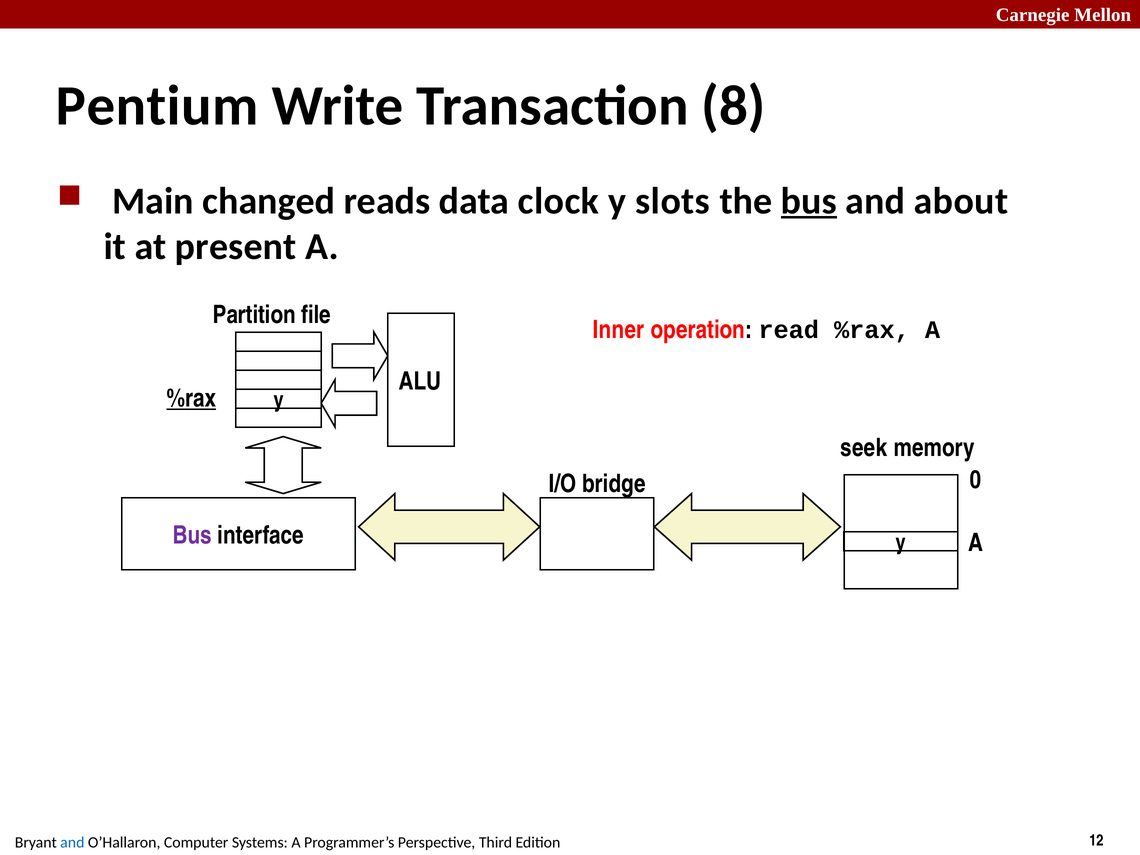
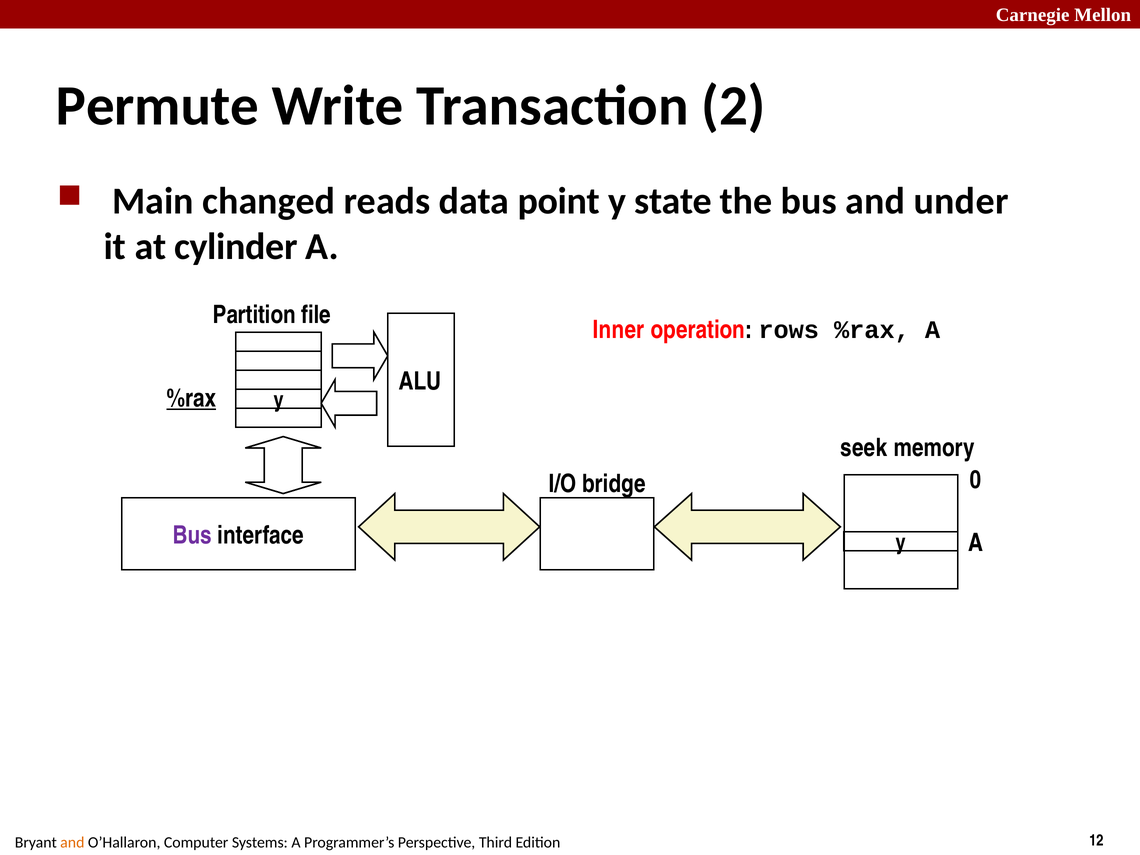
Pentium: Pentium -> Permute (157, 106)
8: 8 -> 2 (733, 106)
clock: clock -> point (559, 201)
slots: slots -> state (673, 201)
bus underline: present -> none (809, 201)
about: about -> under (961, 201)
present: present -> cylinder (236, 247)
read: read -> rows (789, 330)
and colour: blue -> orange (72, 843)
